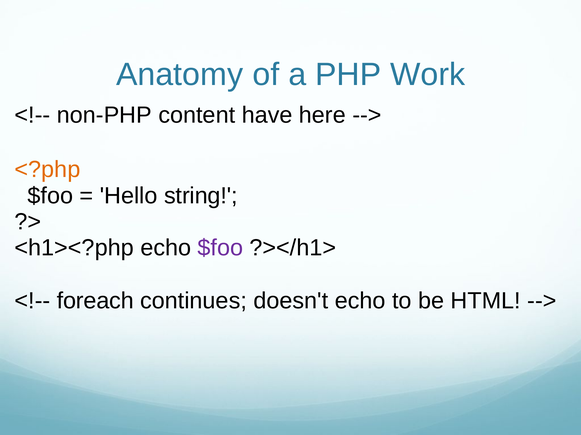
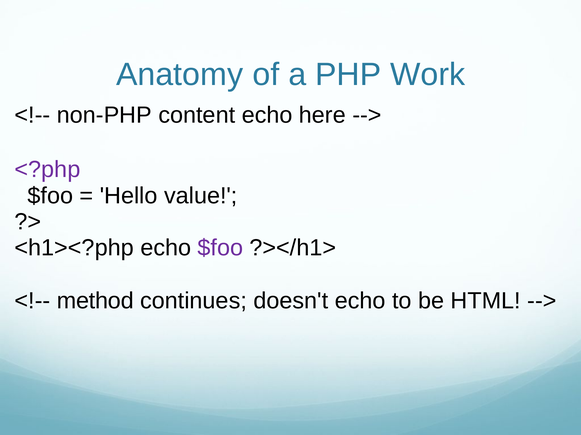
content have: have -> echo (267, 115)
<?php colour: orange -> purple (47, 170)
string: string -> value (201, 196)
foreach: foreach -> method (95, 301)
